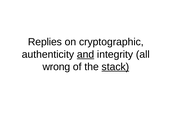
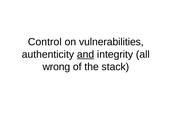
Replies: Replies -> Control (45, 42)
cryptographic: cryptographic -> vulnerabilities (111, 42)
stack underline: present -> none (115, 67)
